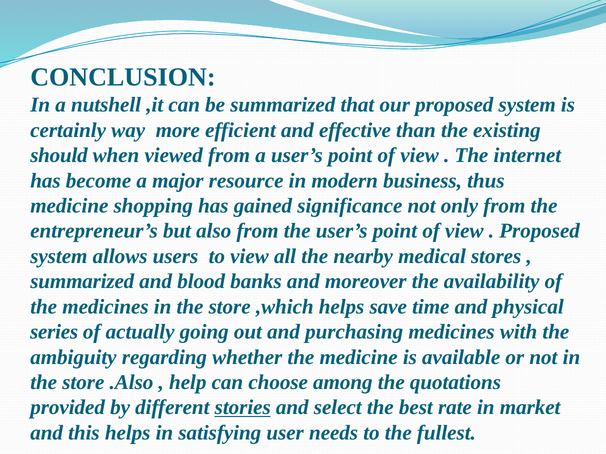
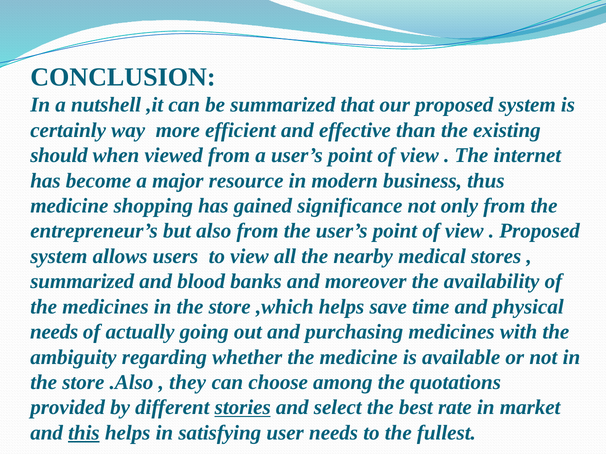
series: series -> needs (54, 332)
help: help -> they (188, 383)
this underline: none -> present (84, 433)
